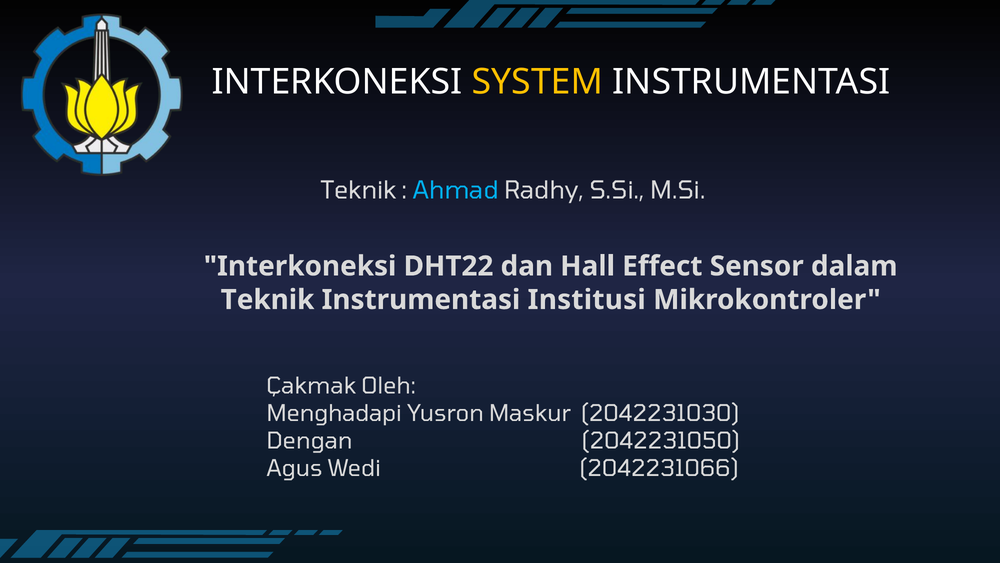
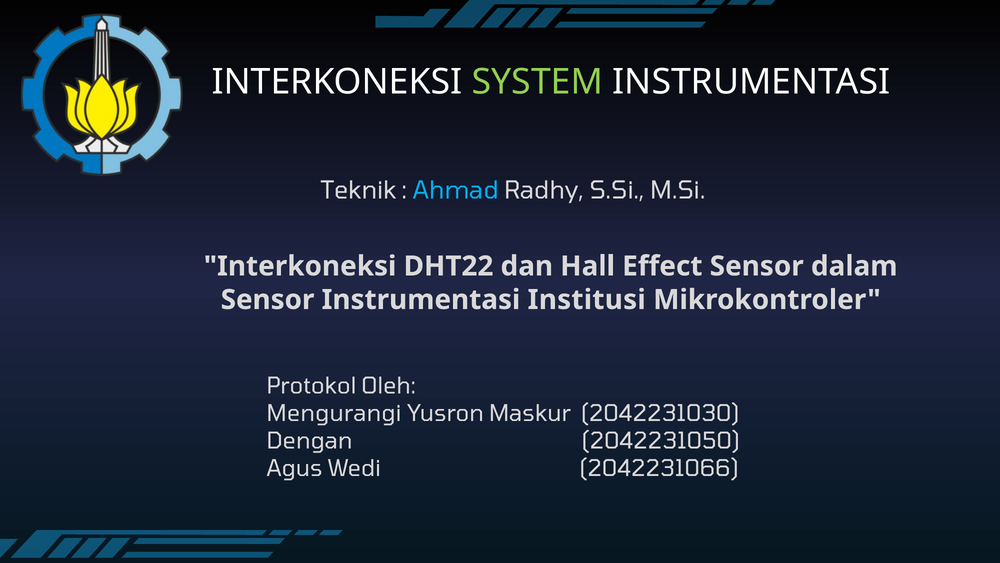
SYSTEM colour: yellow -> light green (537, 82)
Teknik: Teknik -> Sensor (268, 300)
Çakmak: Çakmak -> Protokol (311, 386)
Menghadapi: Menghadapi -> Mengurangi (334, 413)
